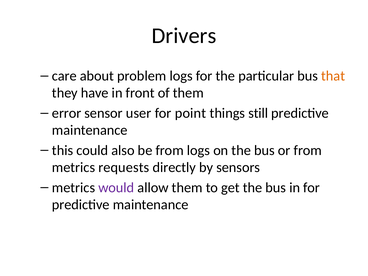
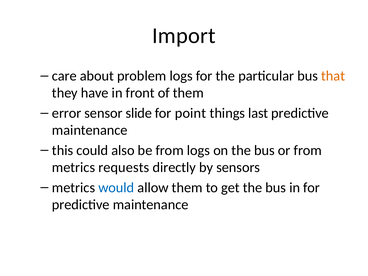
Drivers: Drivers -> Import (184, 36)
user: user -> slide (139, 113)
still: still -> last (258, 113)
would colour: purple -> blue (116, 188)
